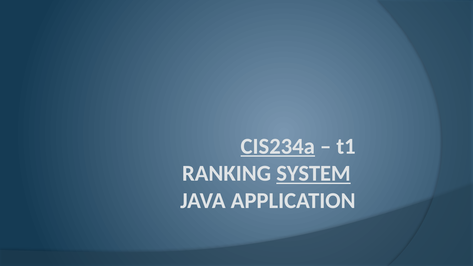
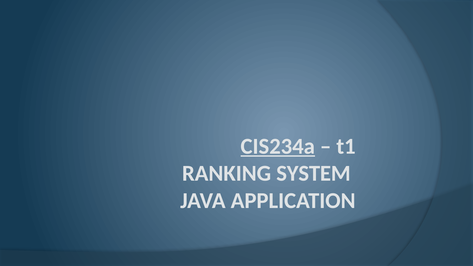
SYSTEM underline: present -> none (313, 174)
